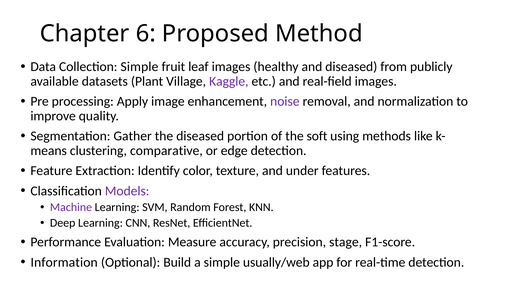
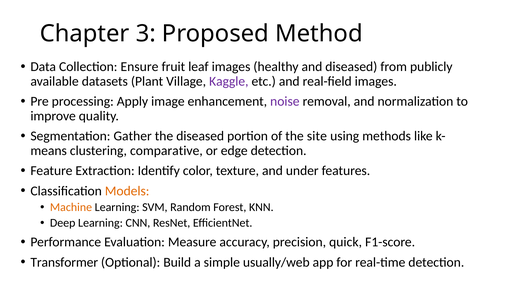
6: 6 -> 3 (146, 34)
Collection Simple: Simple -> Ensure (139, 67)
soft: soft -> site (317, 136)
Models colour: purple -> orange (127, 191)
Machine colour: purple -> orange (71, 207)
stage: stage -> quick (346, 242)
Information: Information -> Transformer (64, 262)
